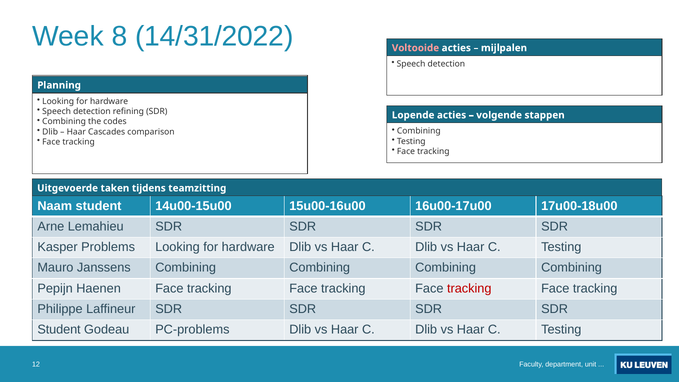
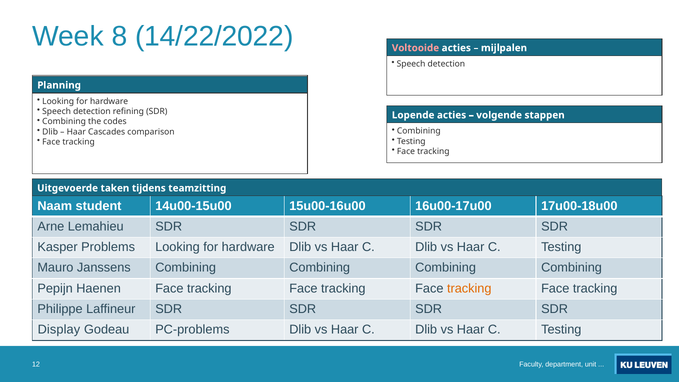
14/31/2022: 14/31/2022 -> 14/22/2022 (214, 36)
tracking colour: red -> orange (469, 288)
Student: Student -> Display (59, 330)
